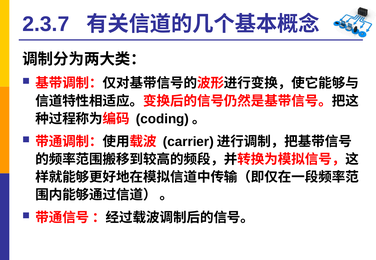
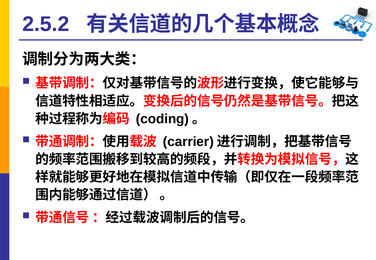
2.3.7: 2.3.7 -> 2.5.2 (46, 24)
